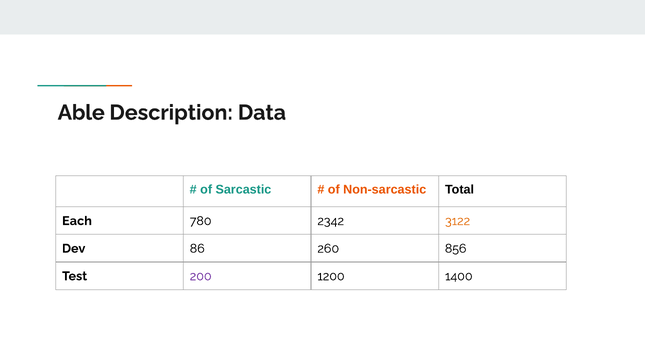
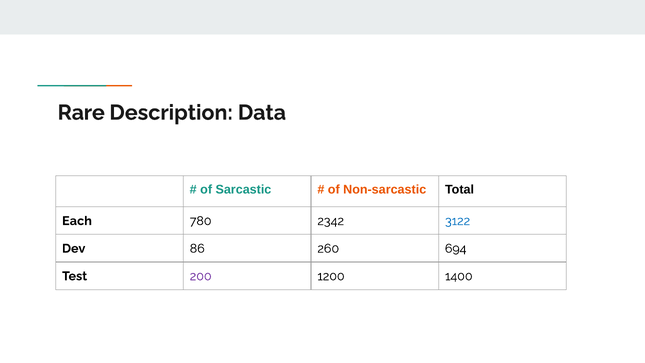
Able: Able -> Rare (81, 113)
3122 colour: orange -> blue (458, 221)
856: 856 -> 694 (456, 248)
